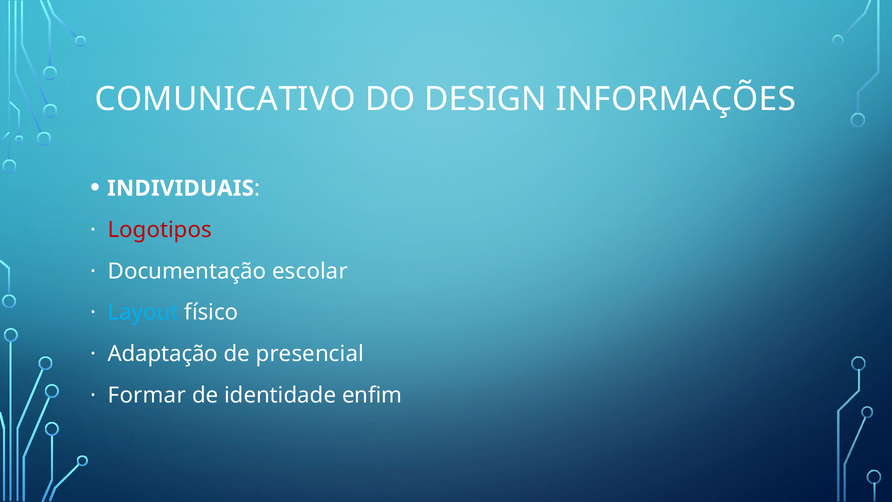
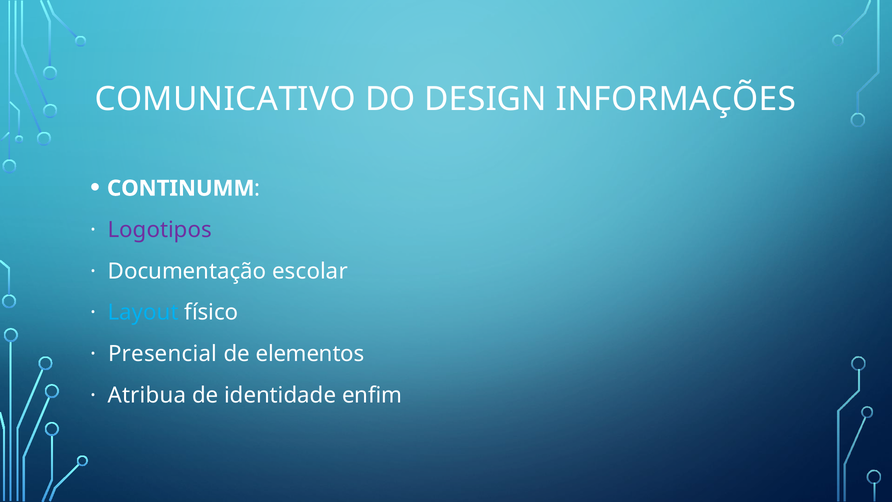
INDIVIDUAIS: INDIVIDUAIS -> CONTINUMM (181, 188)
Logotipos colour: red -> purple (160, 230)
Adaptação: Adaptação -> Presencial (163, 354)
presencial: presencial -> elementos (310, 354)
Formar: Formar -> Atribua (147, 395)
